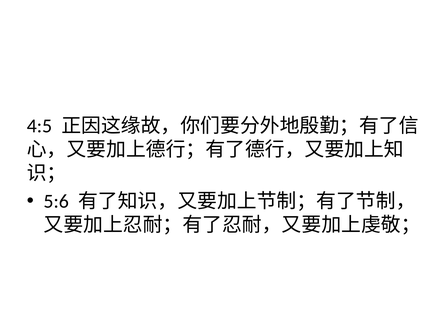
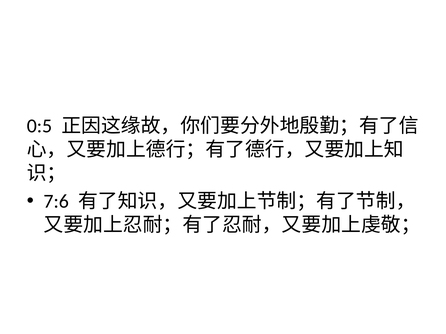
4:5: 4:5 -> 0:5 (39, 126)
5:6: 5:6 -> 7:6 (56, 201)
